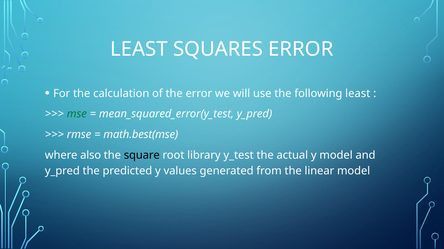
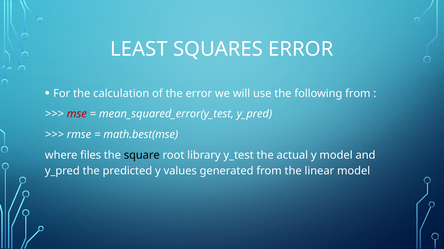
following least: least -> from (358, 94)
mse colour: green -> red (77, 114)
also: also -> files (91, 156)
